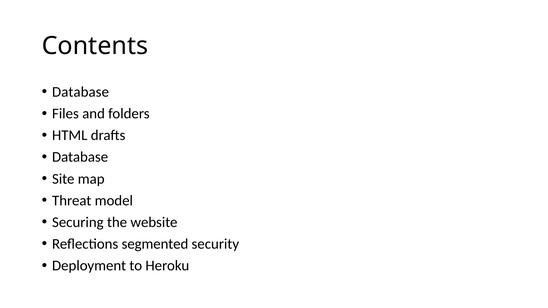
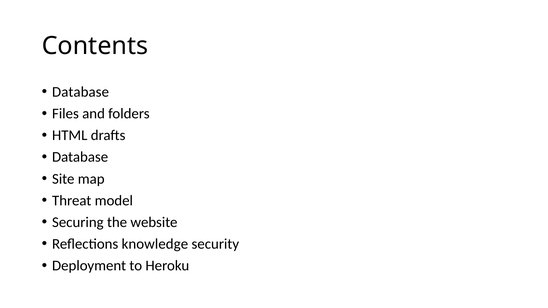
segmented: segmented -> knowledge (155, 244)
